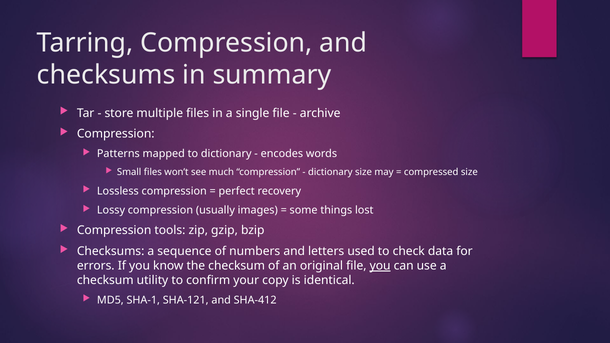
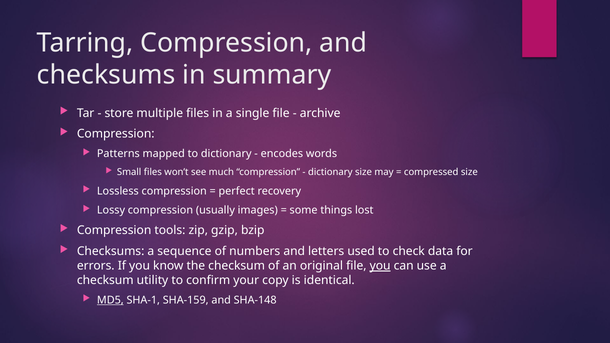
MD5 underline: none -> present (110, 300)
SHA-121: SHA-121 -> SHA-159 (186, 300)
SHA-412: SHA-412 -> SHA-148 (255, 300)
